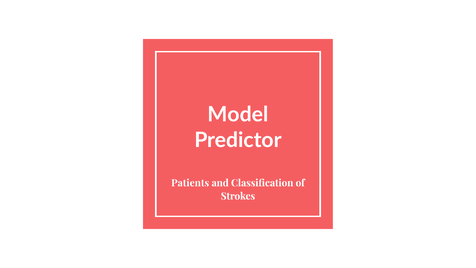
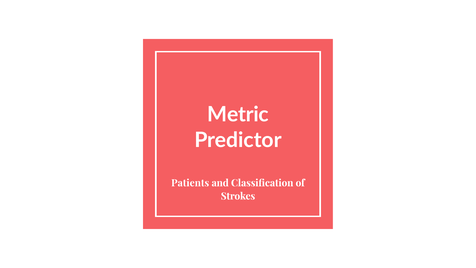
Model: Model -> Metric (238, 114)
